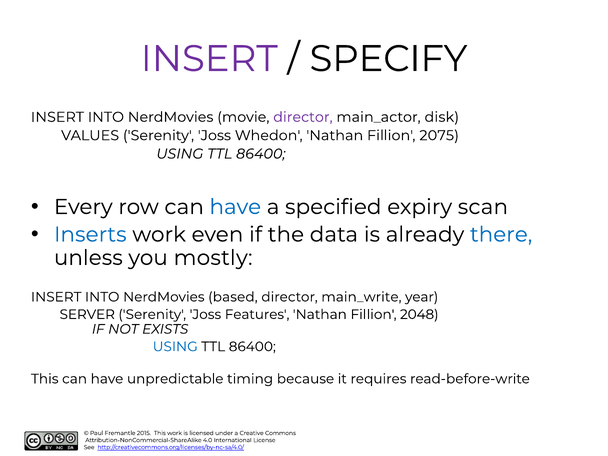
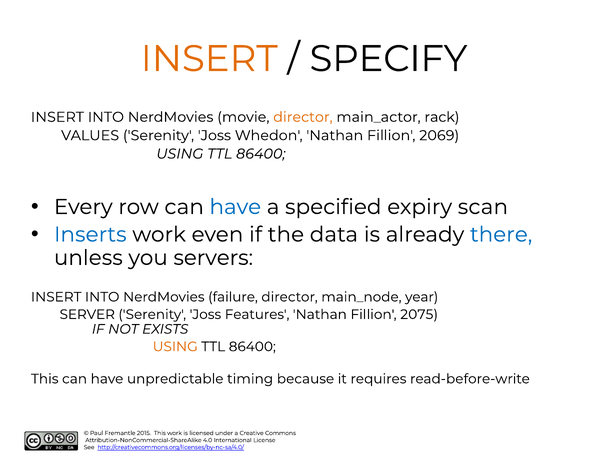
INSERT colour: purple -> orange (209, 59)
director colour: purple -> orange (303, 117)
disk: disk -> rack (442, 117)
2075: 2075 -> 2069 (439, 135)
mostly: mostly -> servers (213, 258)
based: based -> failure (233, 297)
main_write: main_write -> main_node (361, 297)
2048: 2048 -> 2075 (419, 314)
USING colour: blue -> orange (175, 347)
